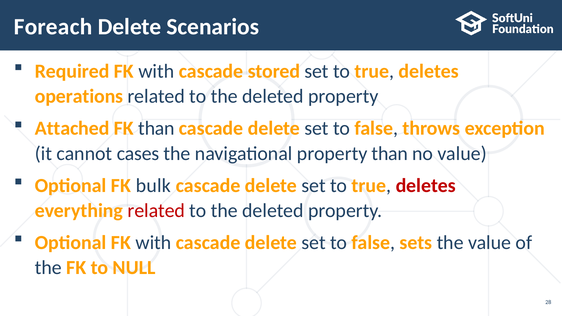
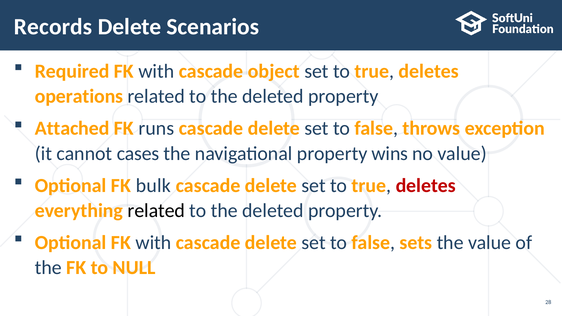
Foreach: Foreach -> Records (53, 27)
stored: stored -> object (274, 71)
FK than: than -> runs (156, 128)
property than: than -> wins (390, 154)
related colour: red -> black (156, 211)
